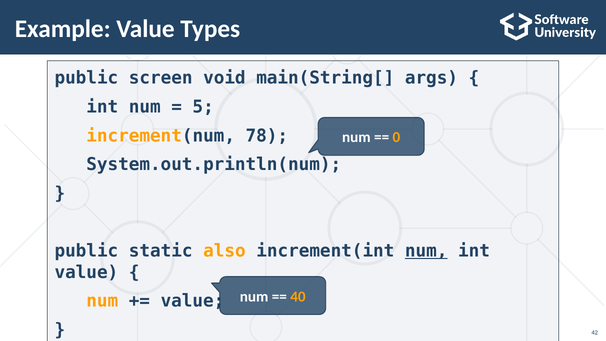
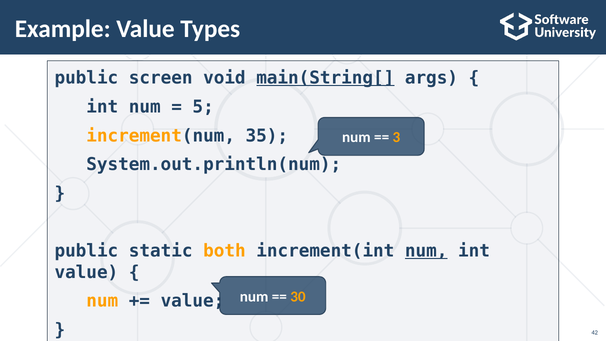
main(String[ underline: none -> present (325, 78)
78: 78 -> 35 (267, 136)
0: 0 -> 3 (396, 137)
also: also -> both (224, 251)
40: 40 -> 30 (298, 296)
